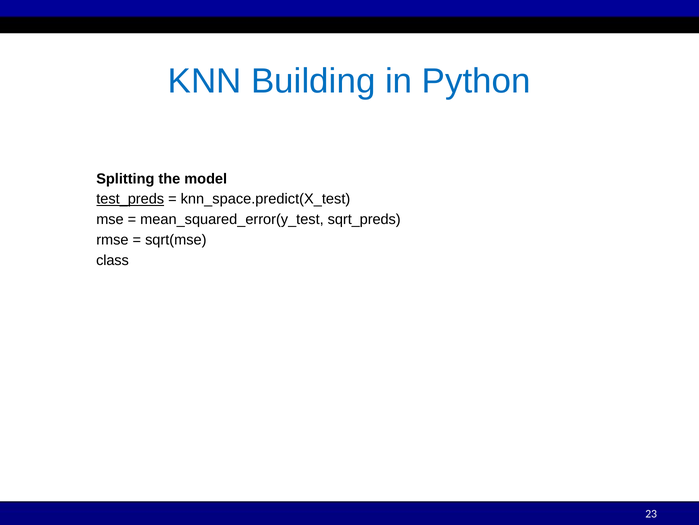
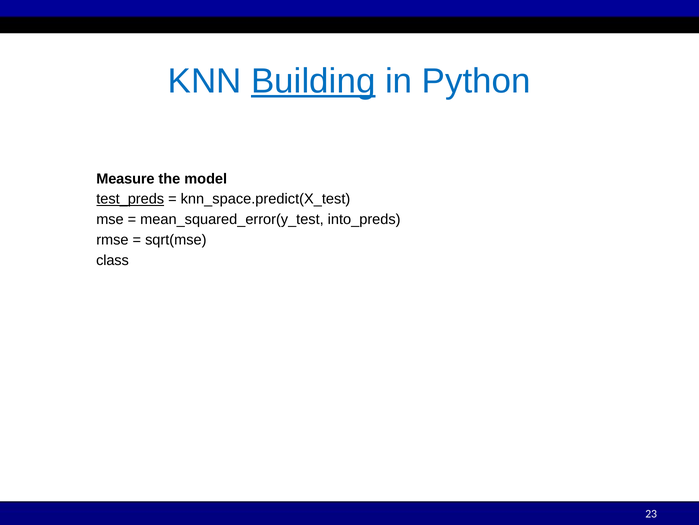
Building underline: none -> present (313, 81)
Splitting: Splitting -> Measure (125, 178)
sqrt_preds: sqrt_preds -> into_preds (364, 219)
